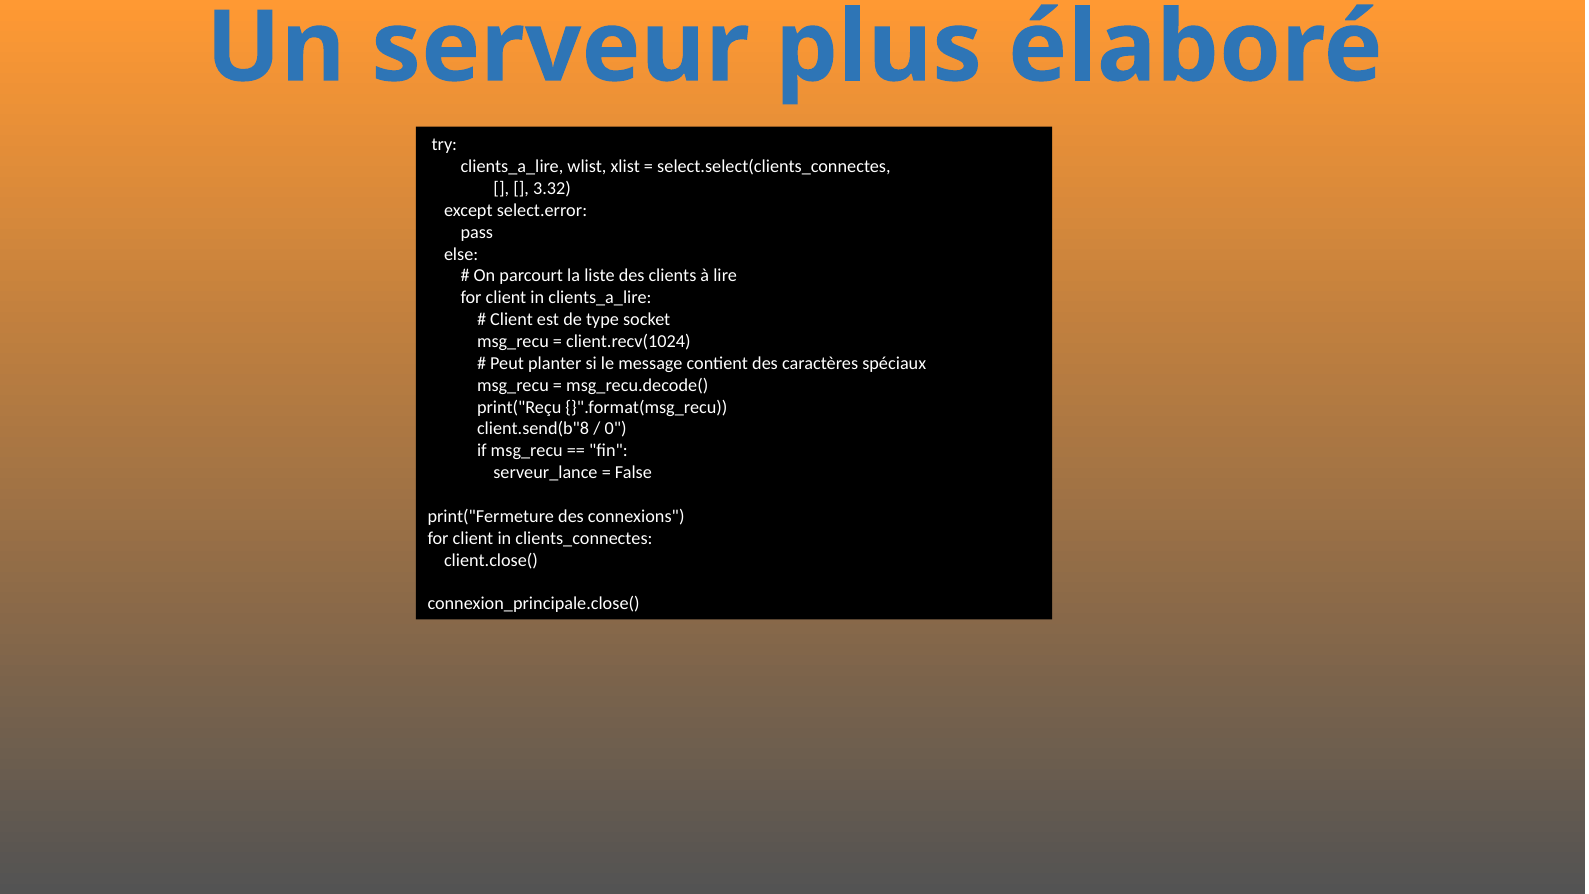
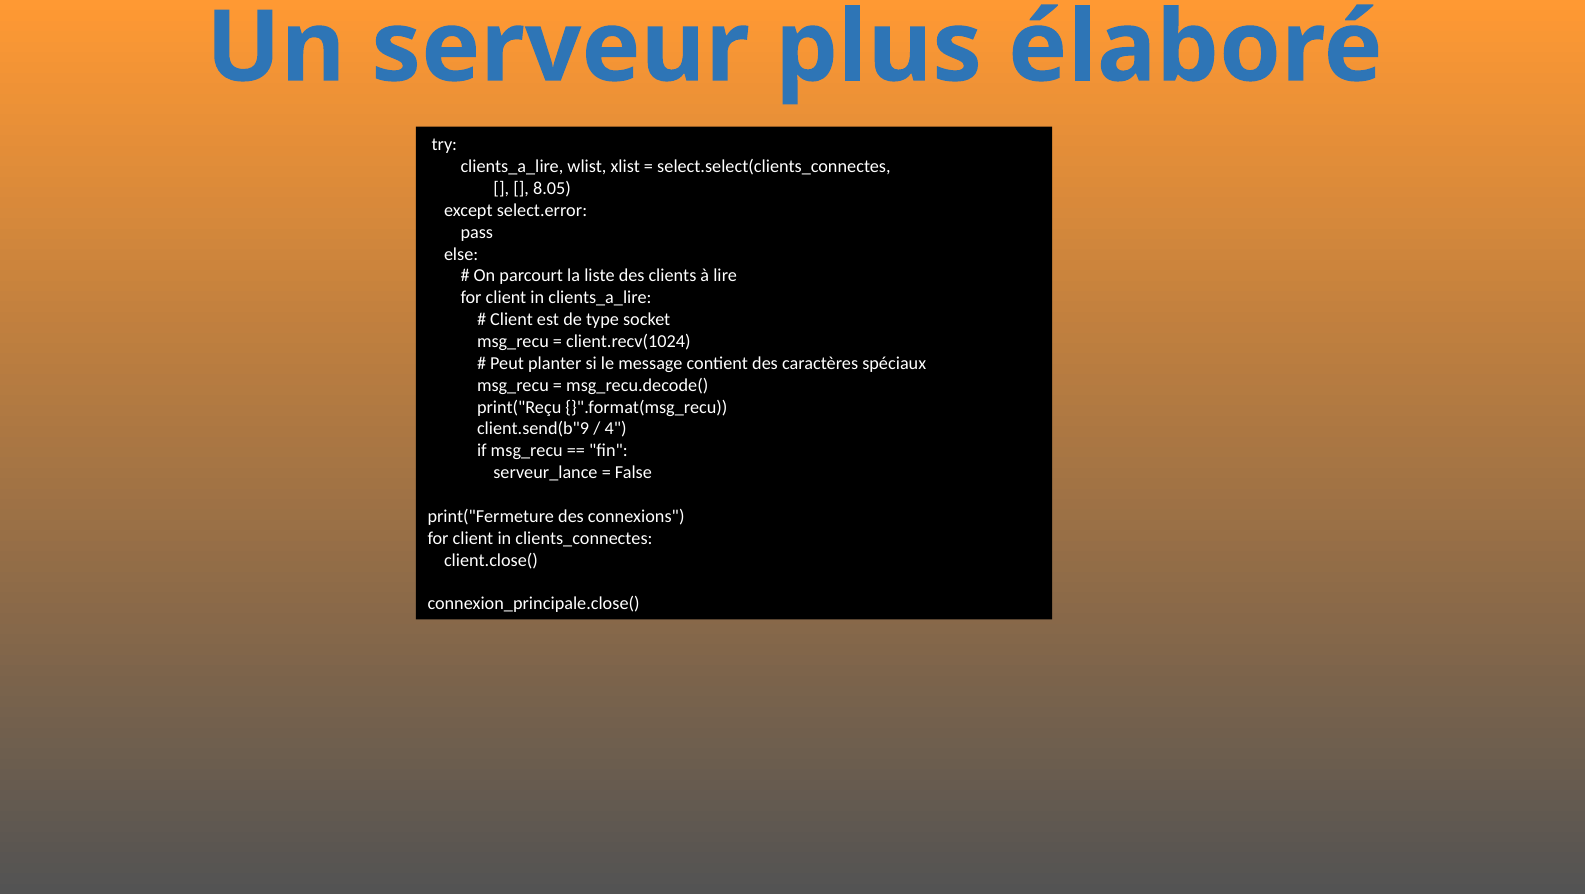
3.32: 3.32 -> 8.05 (552, 188)
client.send(b"8: client.send(b"8 -> client.send(b"9 (533, 429)
0: 0 -> 4 (616, 429)
